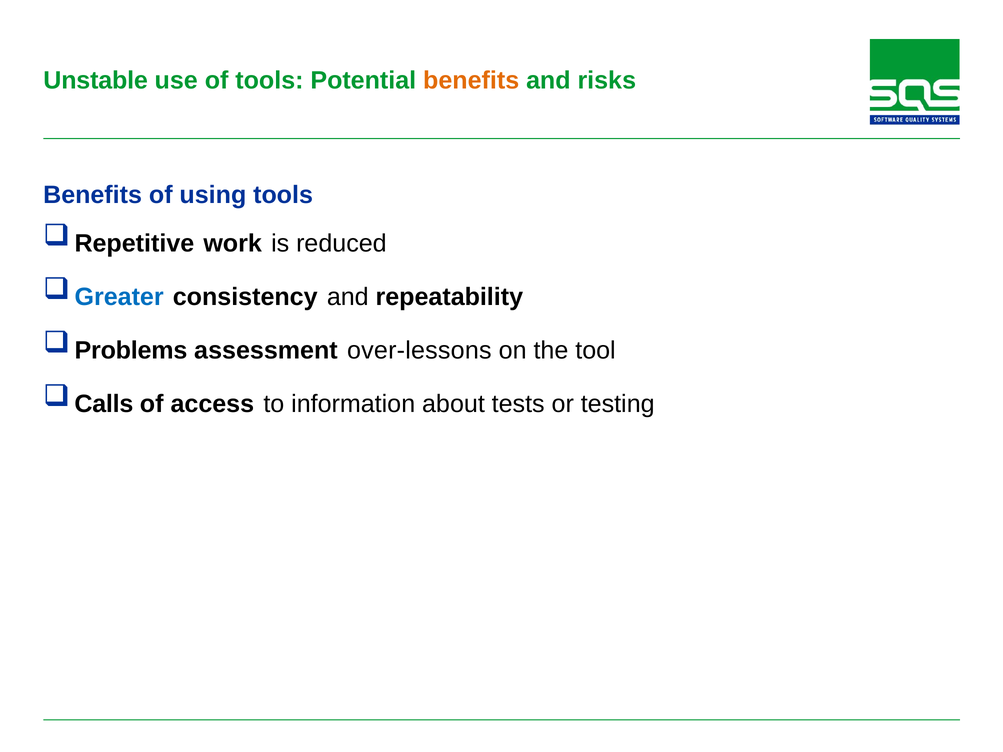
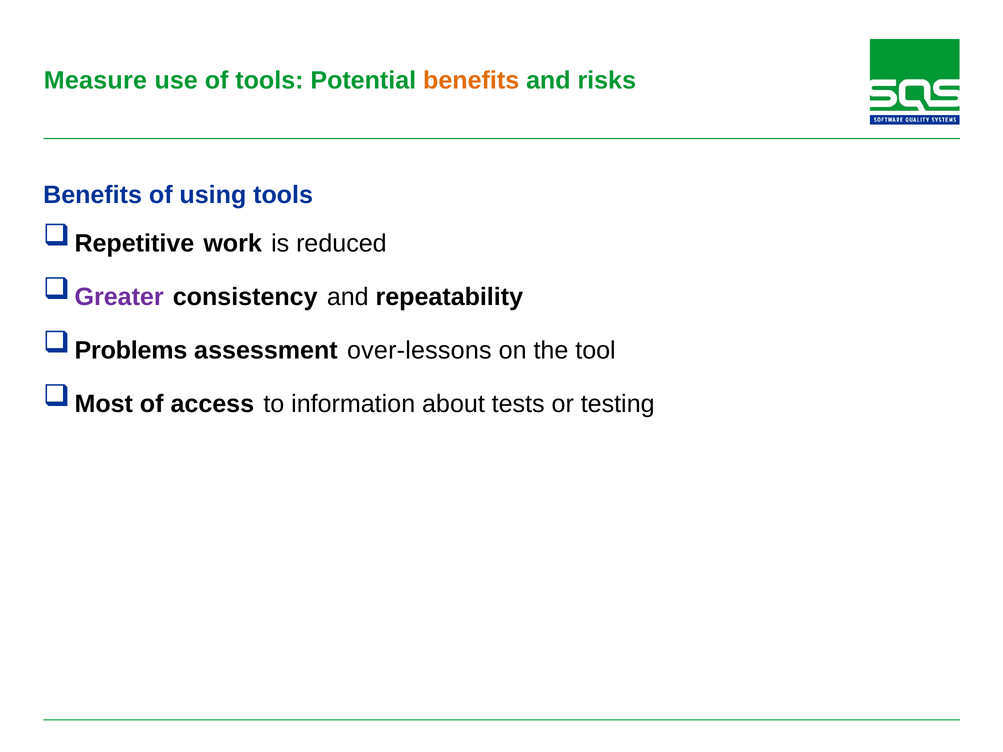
Unstable: Unstable -> Measure (95, 81)
Greater colour: blue -> purple (119, 297)
Calls: Calls -> Most (104, 404)
